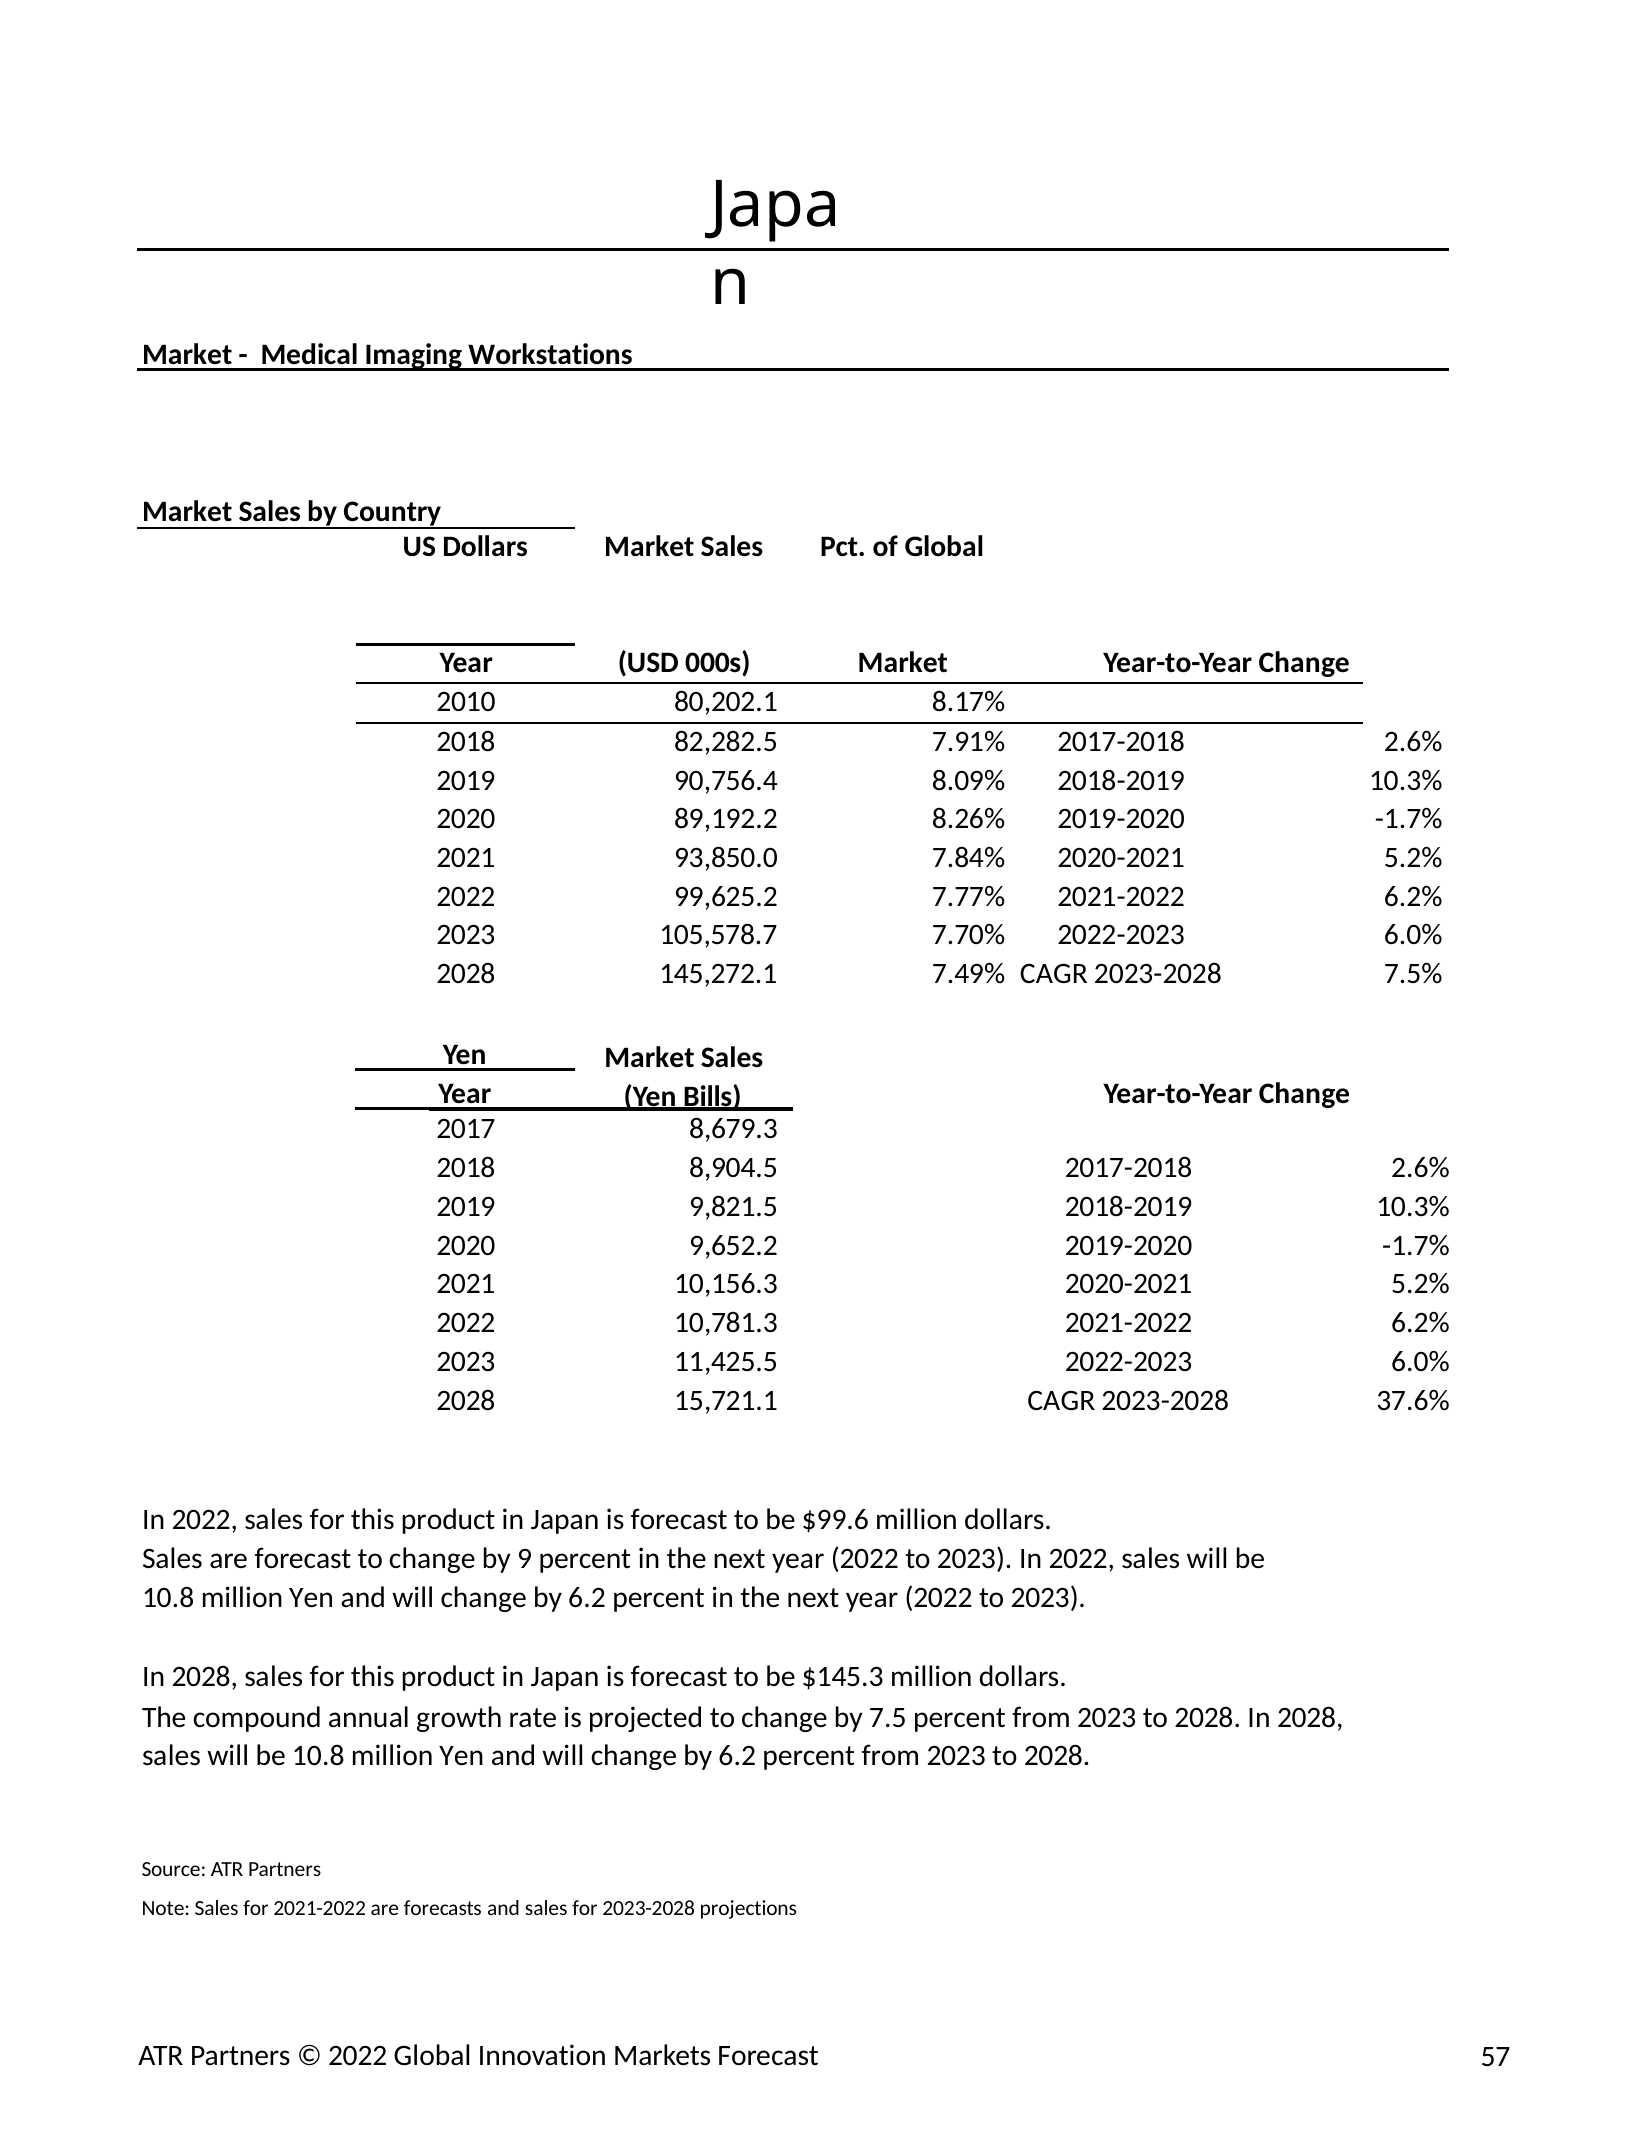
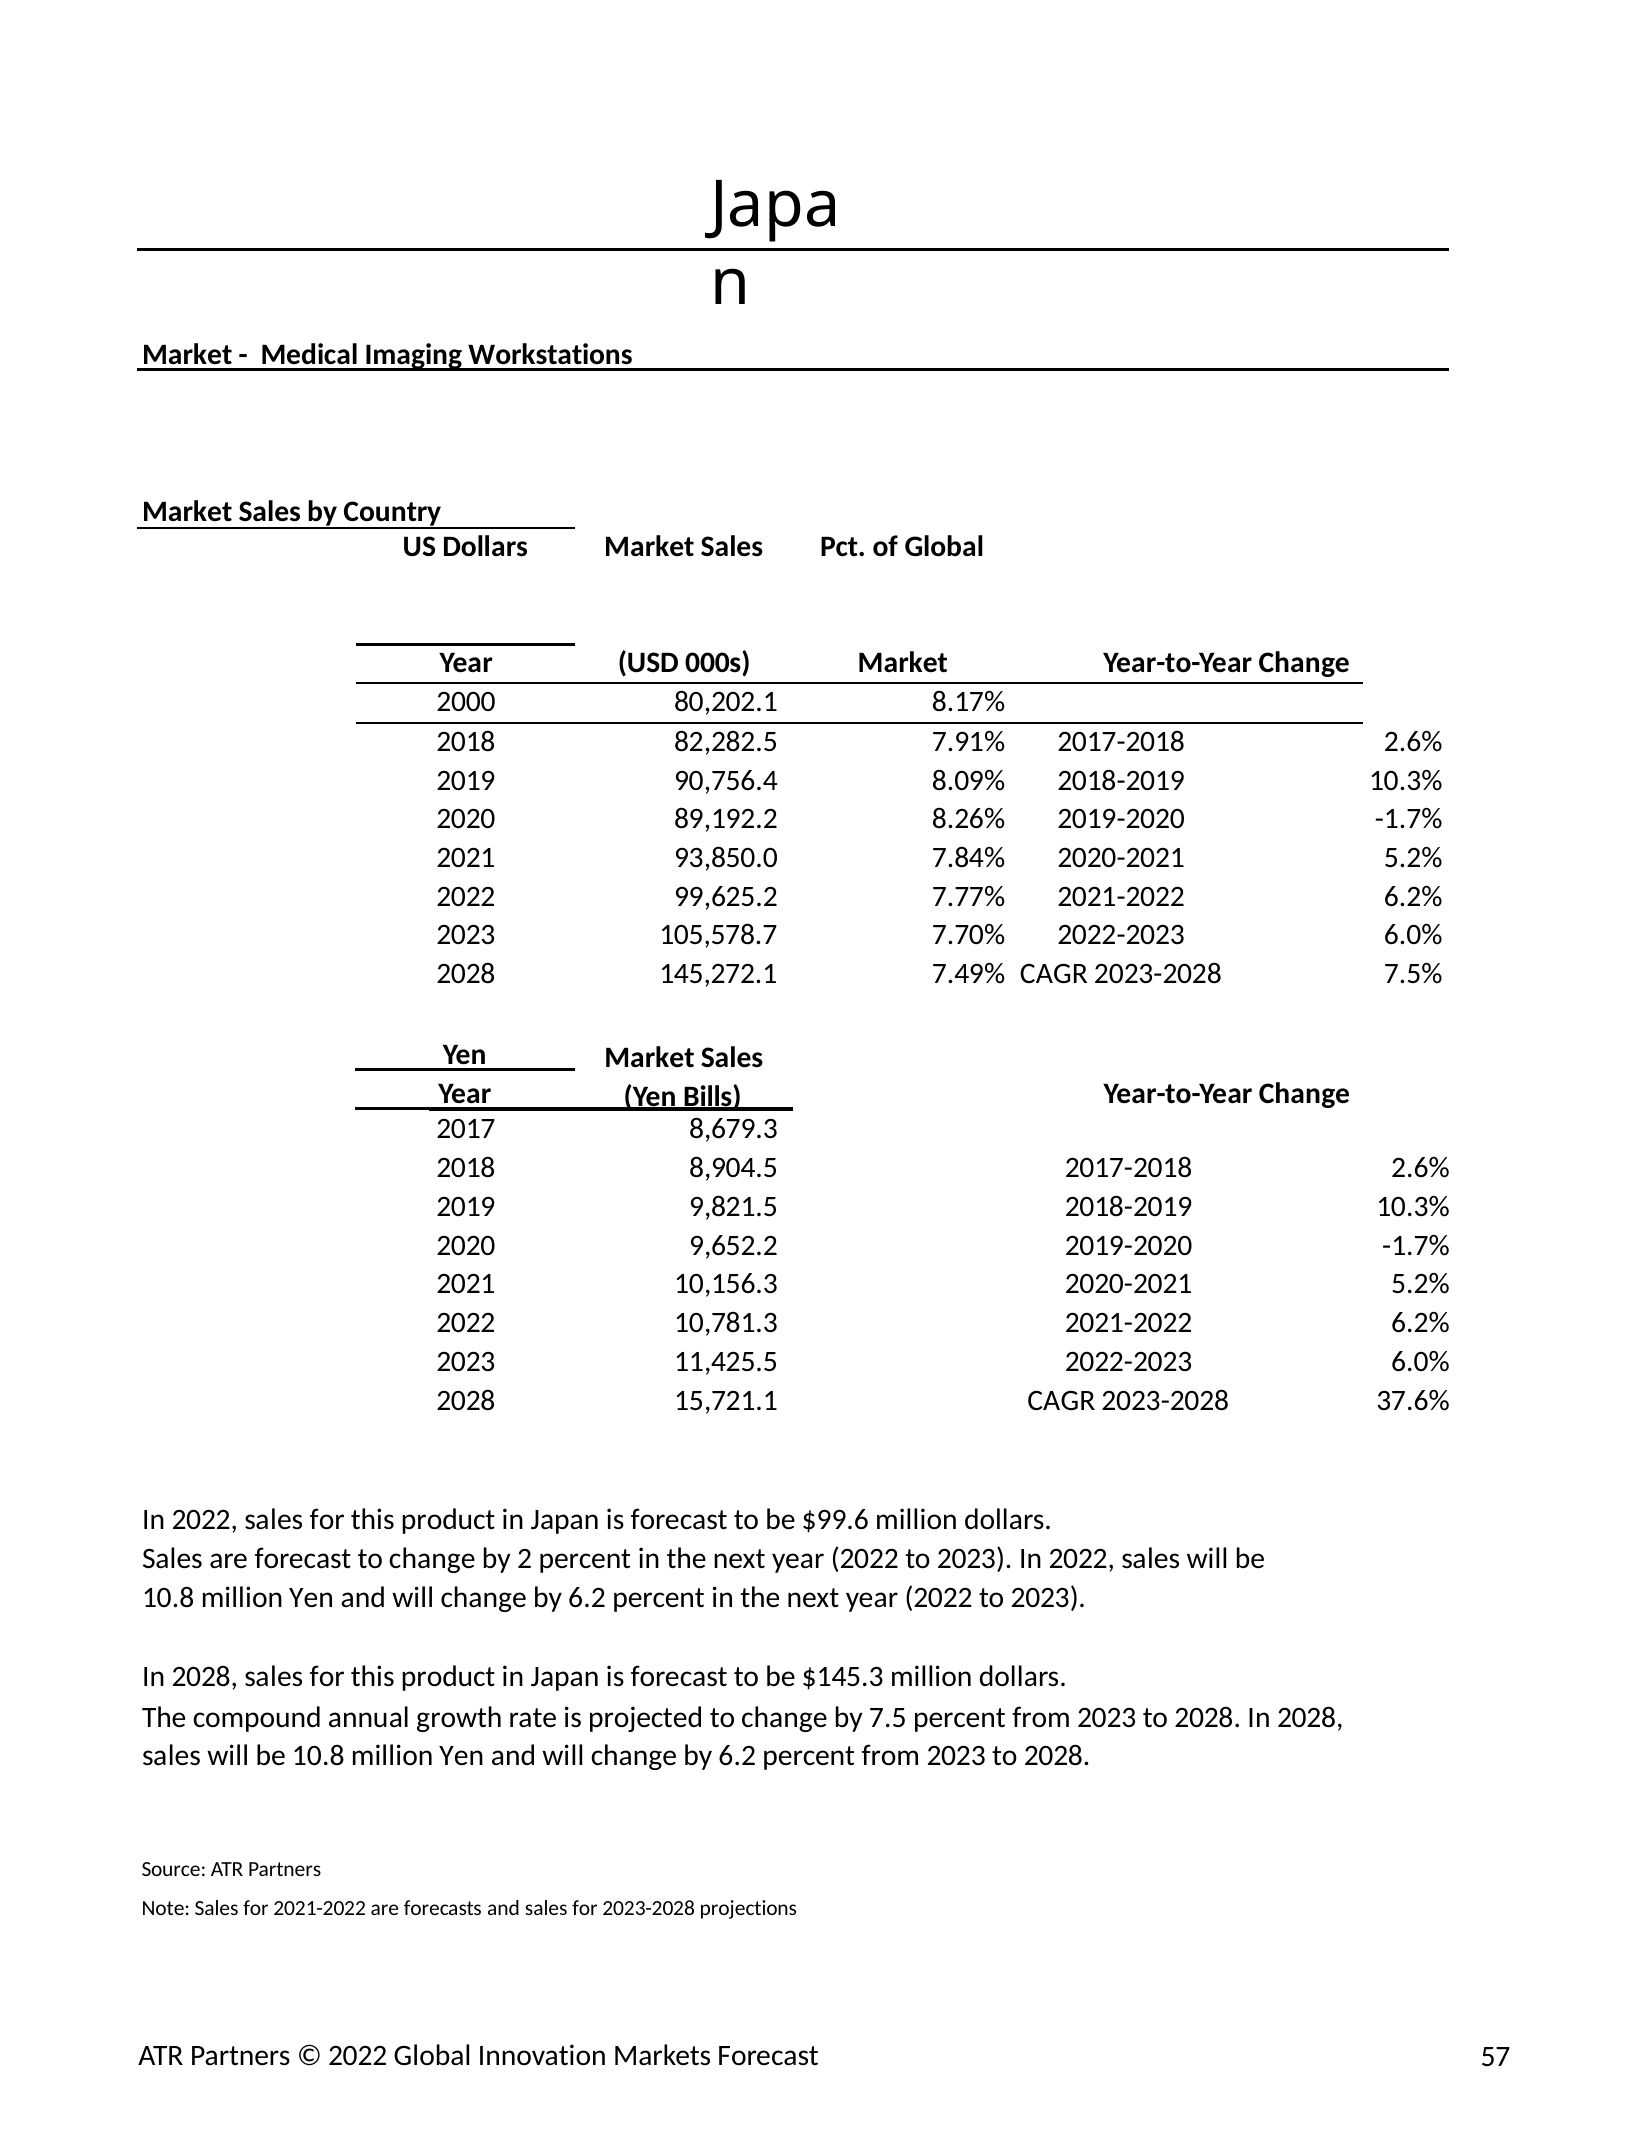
2010: 2010 -> 2000 (466, 702)
9: 9 -> 2 (525, 1559)
